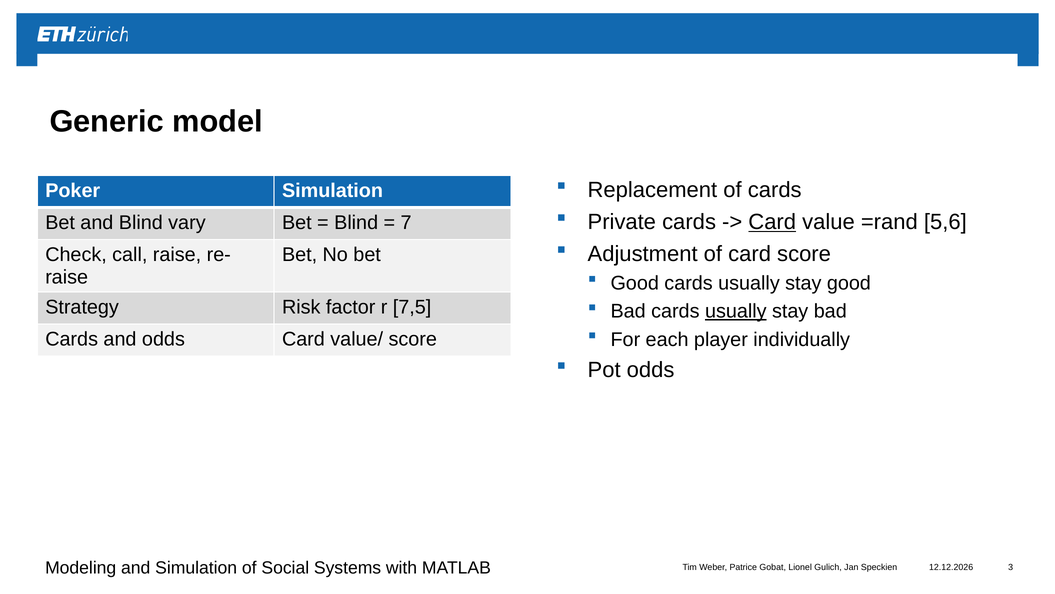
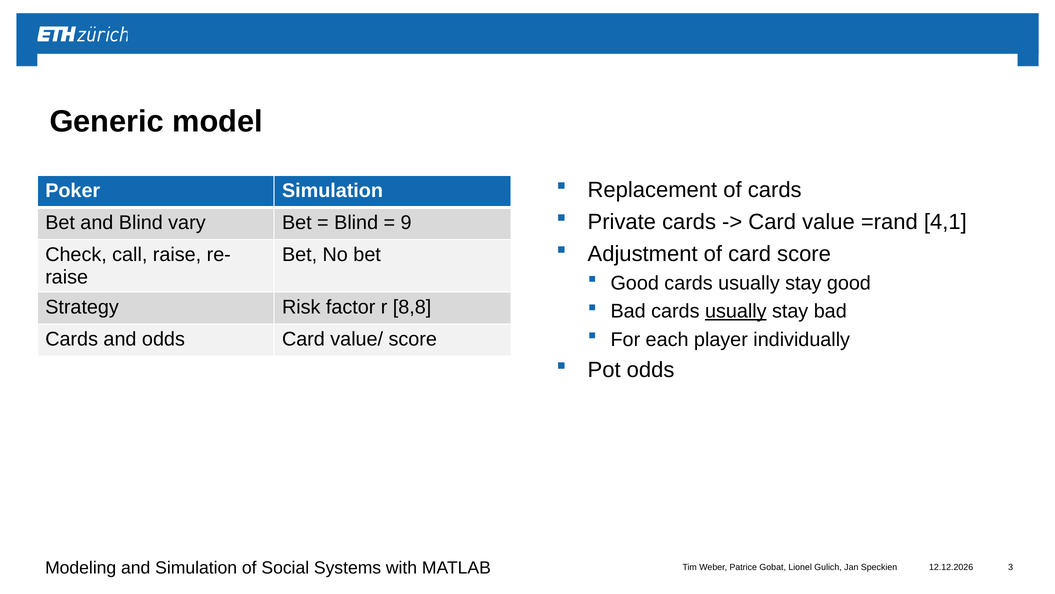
Card underline: present -> none (772, 222)
5,6: 5,6 -> 4,1 (945, 222)
7: 7 -> 9 (406, 223)
7,5: 7,5 -> 8,8 (412, 307)
